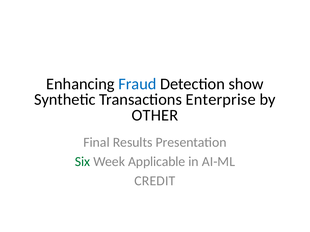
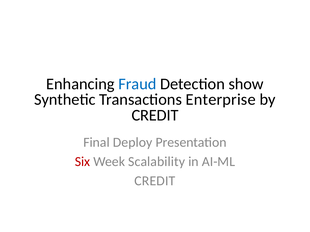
OTHER: OTHER -> CREDIT (155, 115)
Results: Results -> Deploy (133, 143)
Six colour: green -> red (82, 162)
Applicable: Applicable -> Scalability (157, 162)
